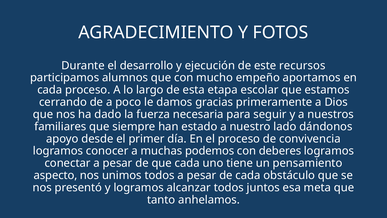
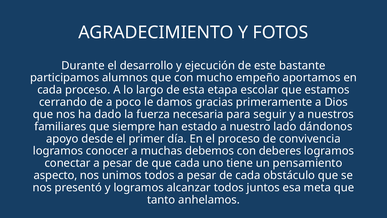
recursos: recursos -> bastante (302, 65)
podemos: podemos -> debemos (210, 151)
